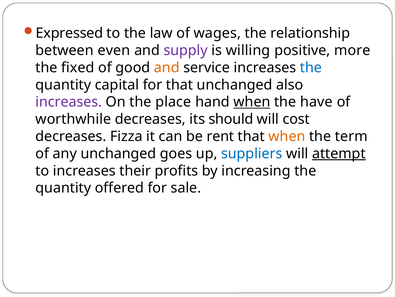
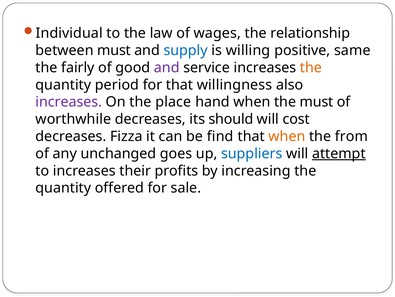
Expressed: Expressed -> Individual (69, 33)
between even: even -> must (114, 50)
supply colour: purple -> blue (186, 50)
more: more -> same (352, 50)
fixed: fixed -> fairly (78, 67)
and colour: orange -> purple (167, 67)
the colour: blue -> orange (311, 67)
capital: capital -> period (117, 85)
that unchanged: unchanged -> willingness (235, 85)
when underline: present -> none (252, 102)
the have: have -> must (317, 102)
rent: rent -> find (220, 136)
term: term -> from (351, 136)
